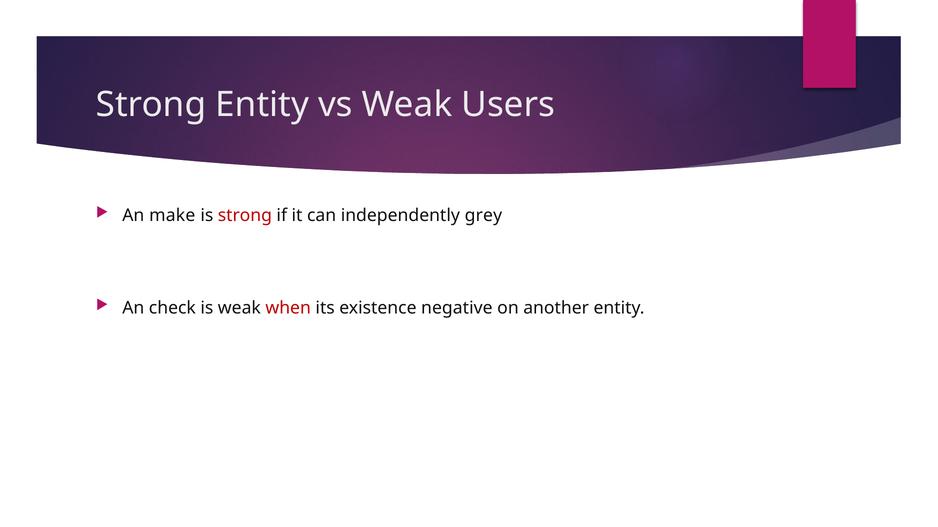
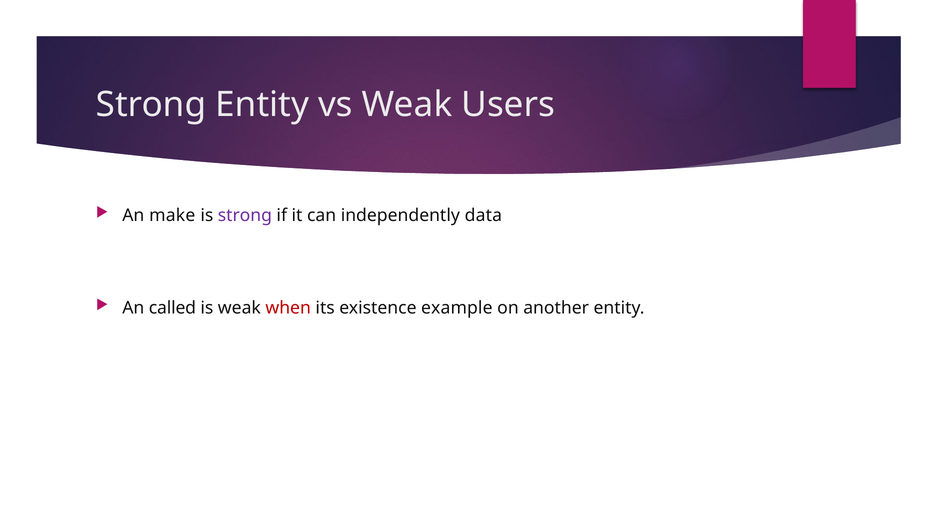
strong colour: red -> purple (245, 216)
grey: grey -> data (483, 216)
check: check -> called (172, 308)
negative: negative -> example (457, 308)
